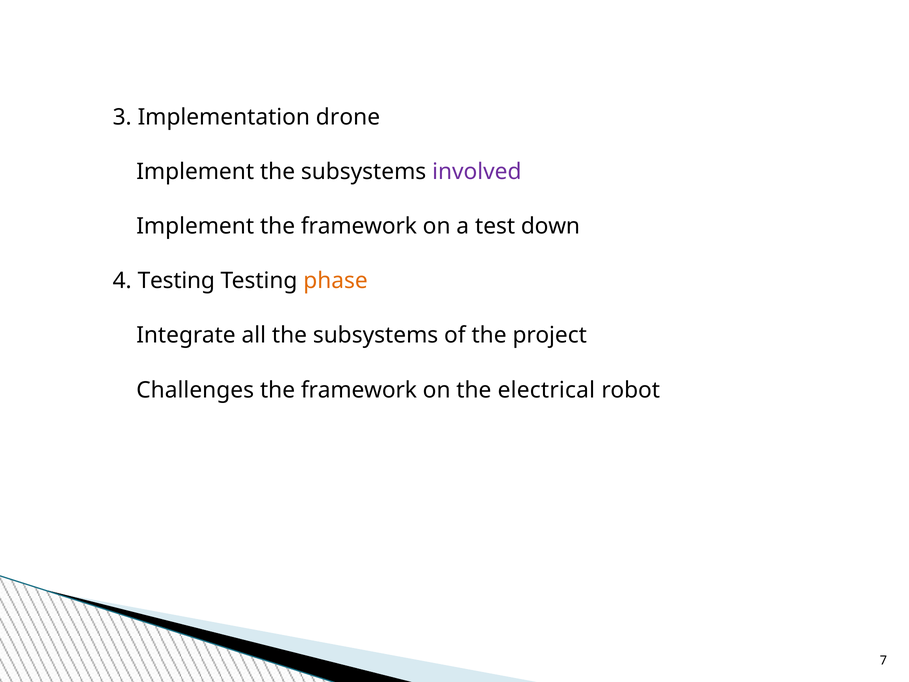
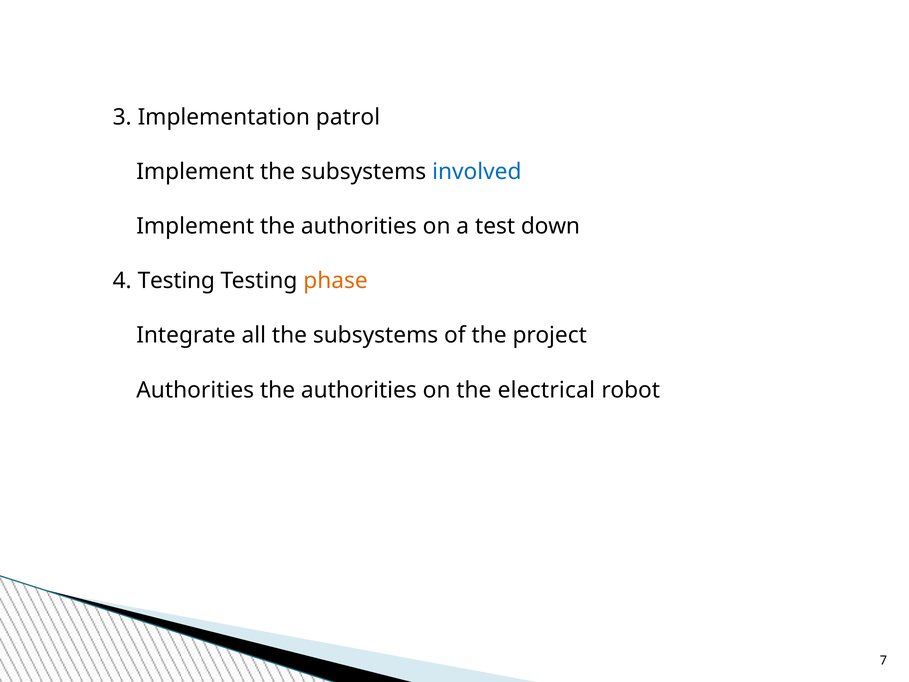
drone: drone -> patrol (348, 117)
involved colour: purple -> blue (477, 172)
Implement the framework: framework -> authorities (359, 226)
Challenges: Challenges -> Authorities (195, 390)
framework: framework -> authorities (359, 390)
